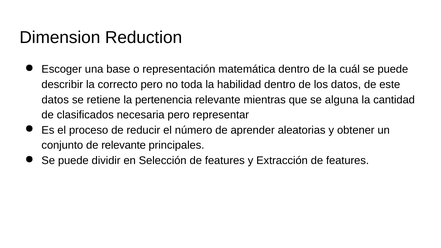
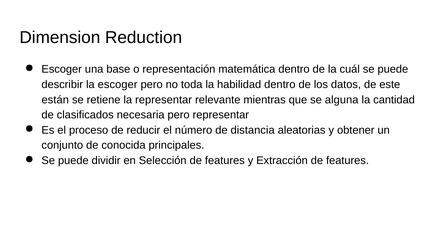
la correcto: correcto -> escoger (118, 85)
datos: datos -> están (55, 100)
la pertenencia: pertenencia -> representar (164, 100)
aprender: aprender -> distancia (253, 130)
de relevante: relevante -> conocida (124, 145)
